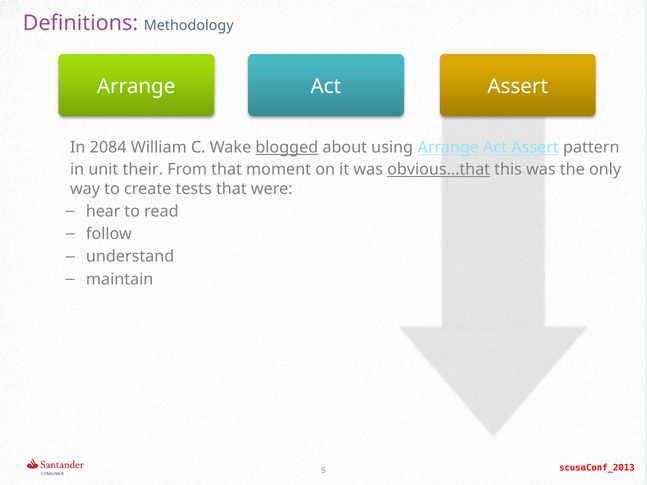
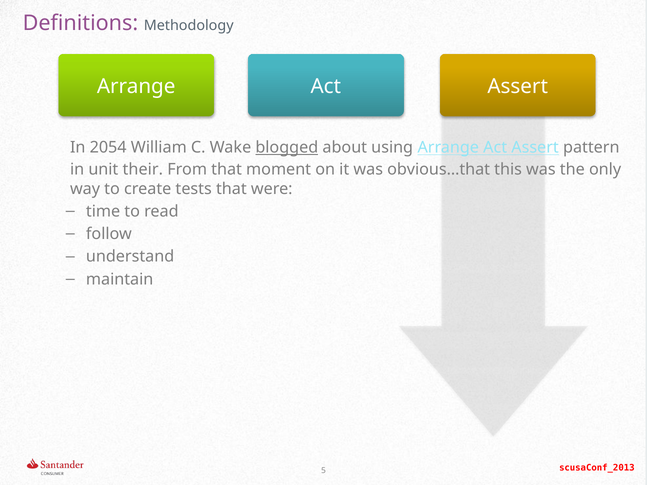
2084: 2084 -> 2054 (108, 147)
obvious…that underline: present -> none (439, 169)
hear: hear -> time (103, 211)
